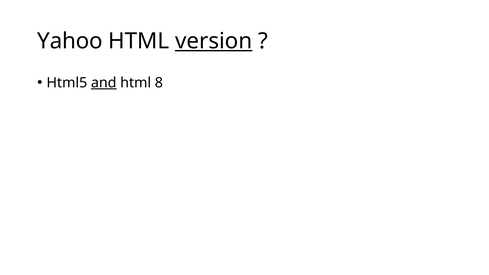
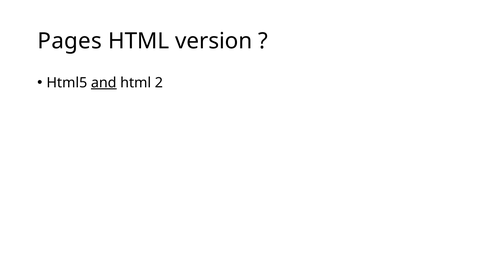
Yahoo: Yahoo -> Pages (70, 41)
version underline: present -> none (214, 41)
8: 8 -> 2 (159, 83)
